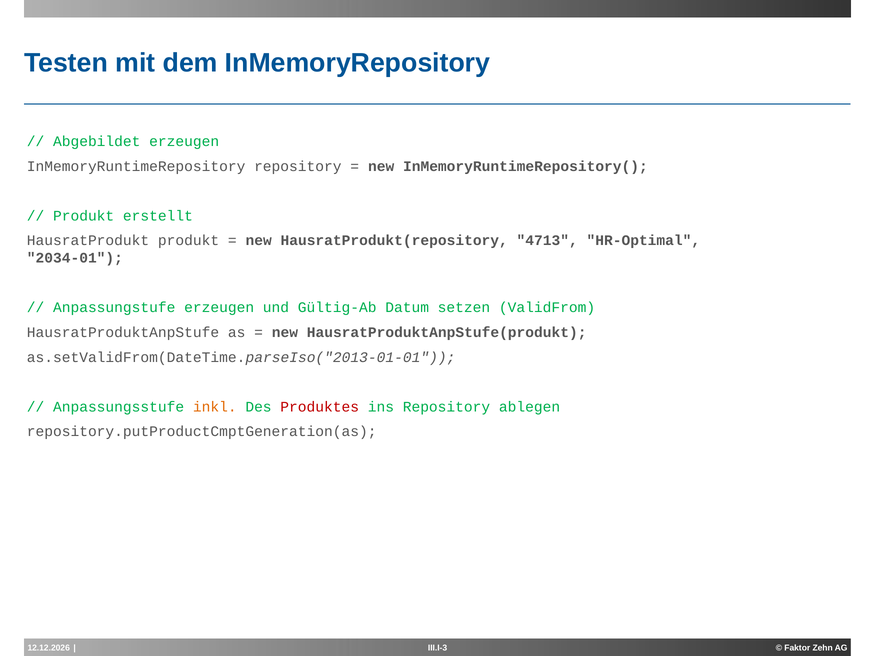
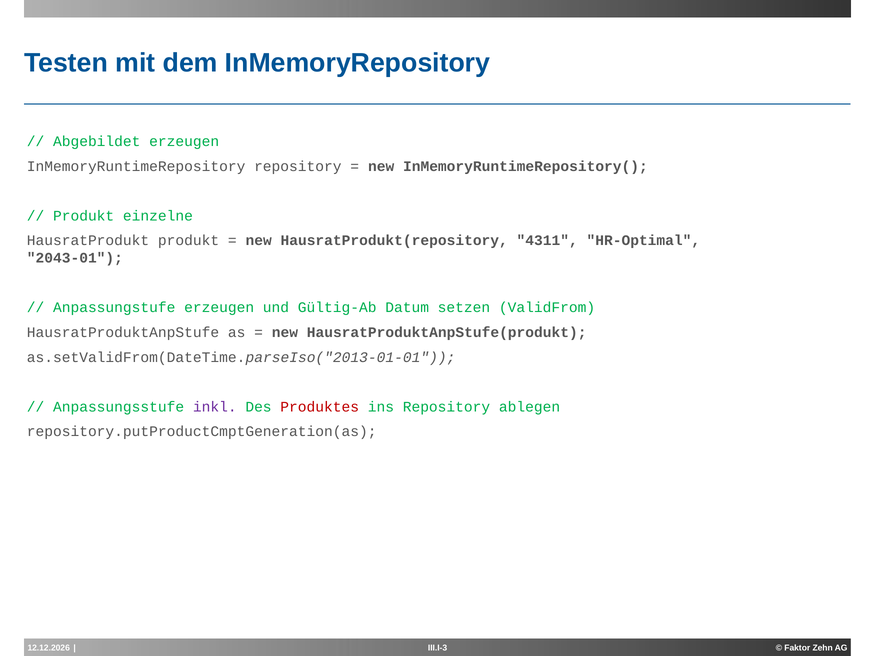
erstellt: erstellt -> einzelne (158, 216)
4713: 4713 -> 4311 (547, 241)
2034-01: 2034-01 -> 2043-01 (75, 258)
inkl colour: orange -> purple (215, 407)
